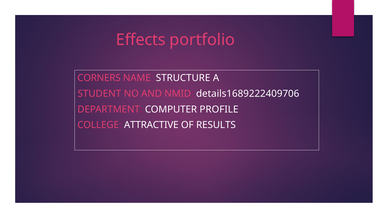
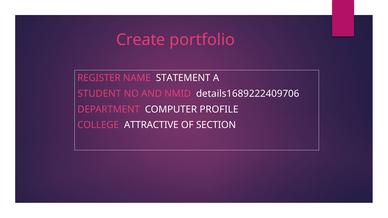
Effects: Effects -> Create (141, 40)
CORNERS: CORNERS -> REGISTER (99, 78)
STRUCTURE: STRUCTURE -> STATEMENT (183, 78)
RESULTS: RESULTS -> SECTION (216, 125)
